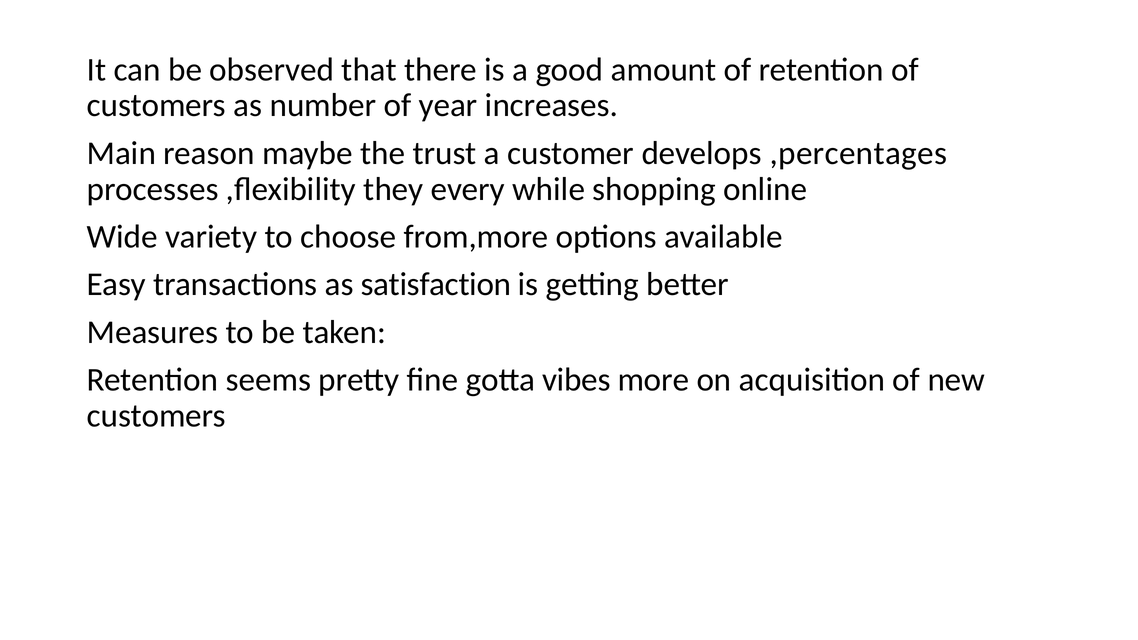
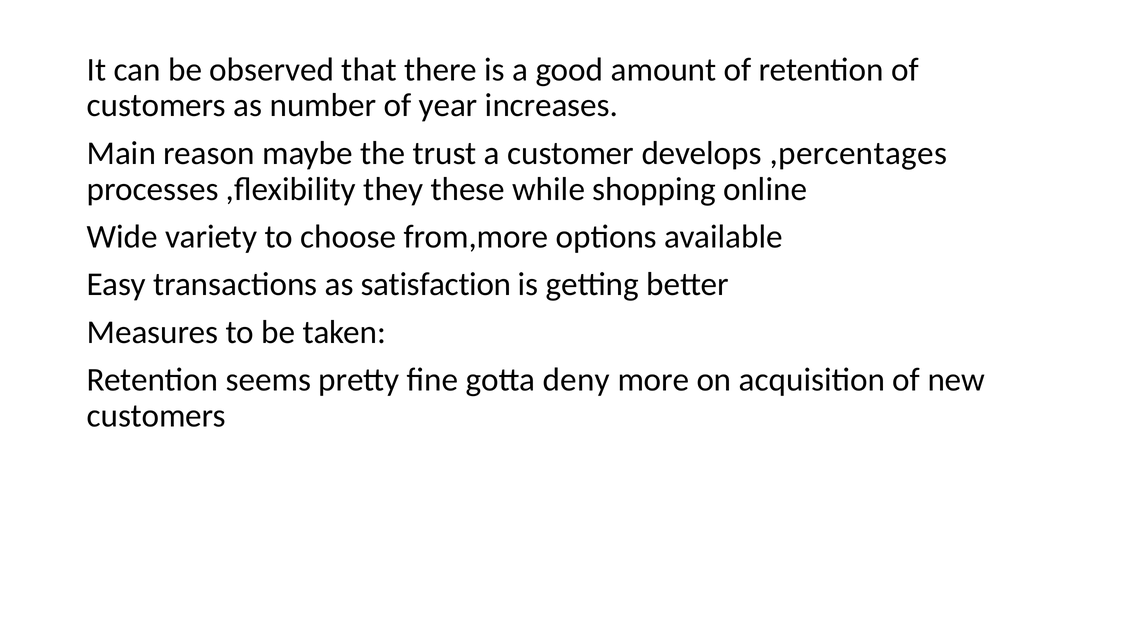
every: every -> these (468, 189)
vibes: vibes -> deny (576, 380)
